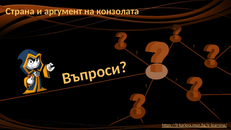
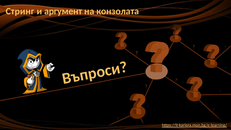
Страна: Страна -> Стринг (20, 11)
